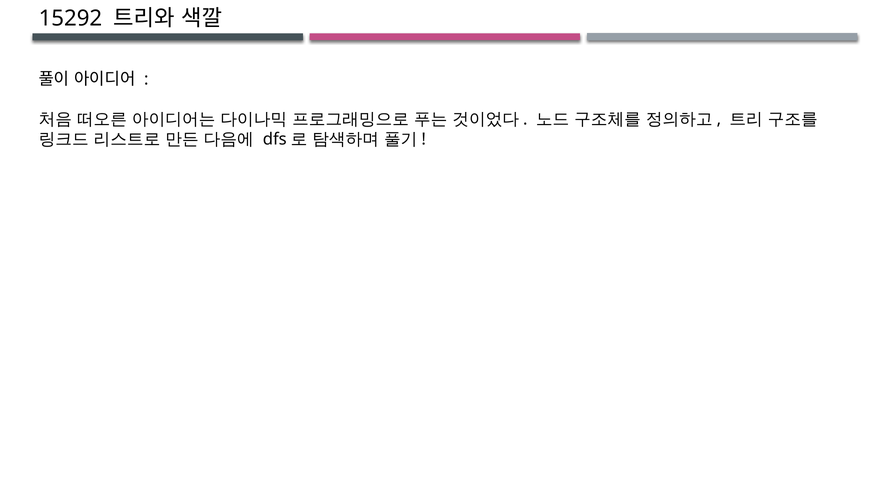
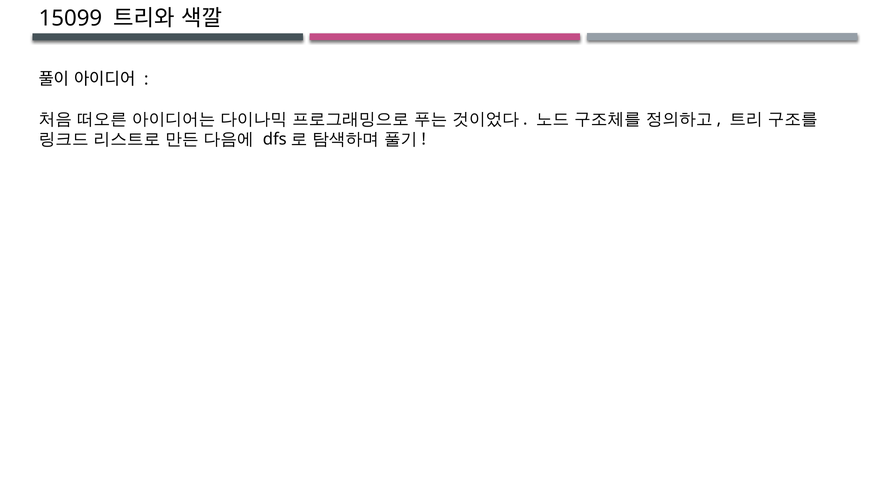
15292: 15292 -> 15099 (70, 18)
